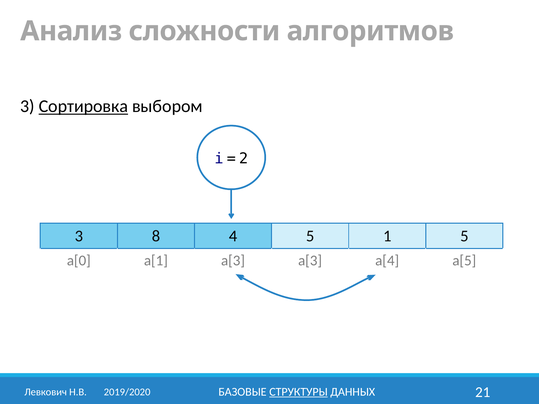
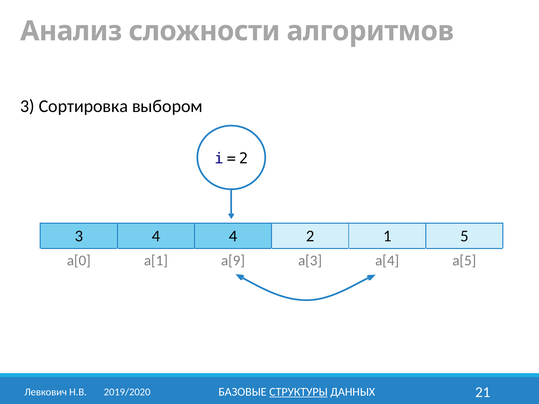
Сортировка underline: present -> none (83, 106)
3 8: 8 -> 4 (156, 236)
4 5: 5 -> 2 (310, 236)
a[1 a[3: a[3 -> a[9 (233, 261)
